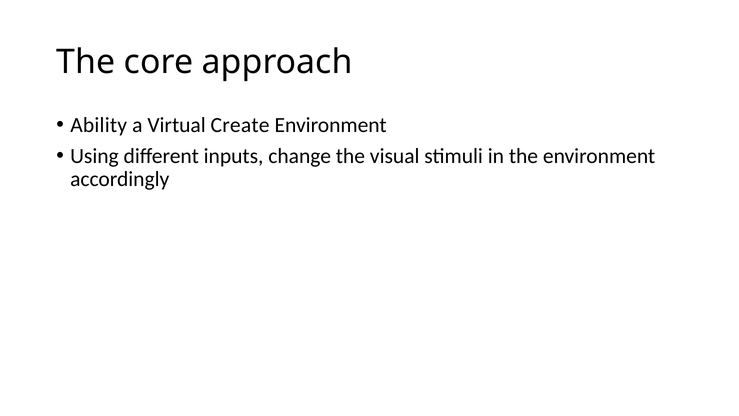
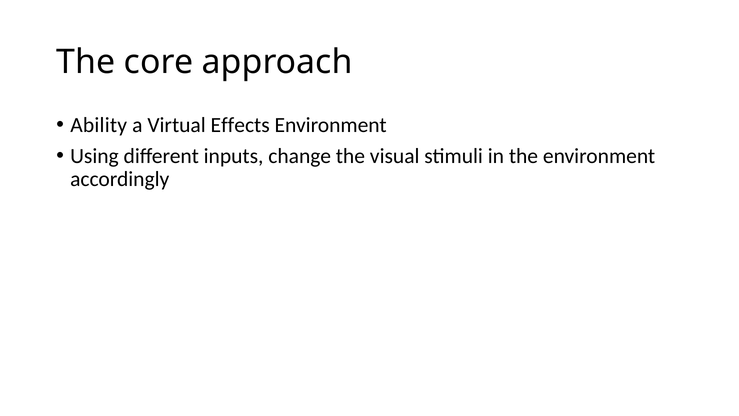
Create: Create -> Effects (240, 125)
